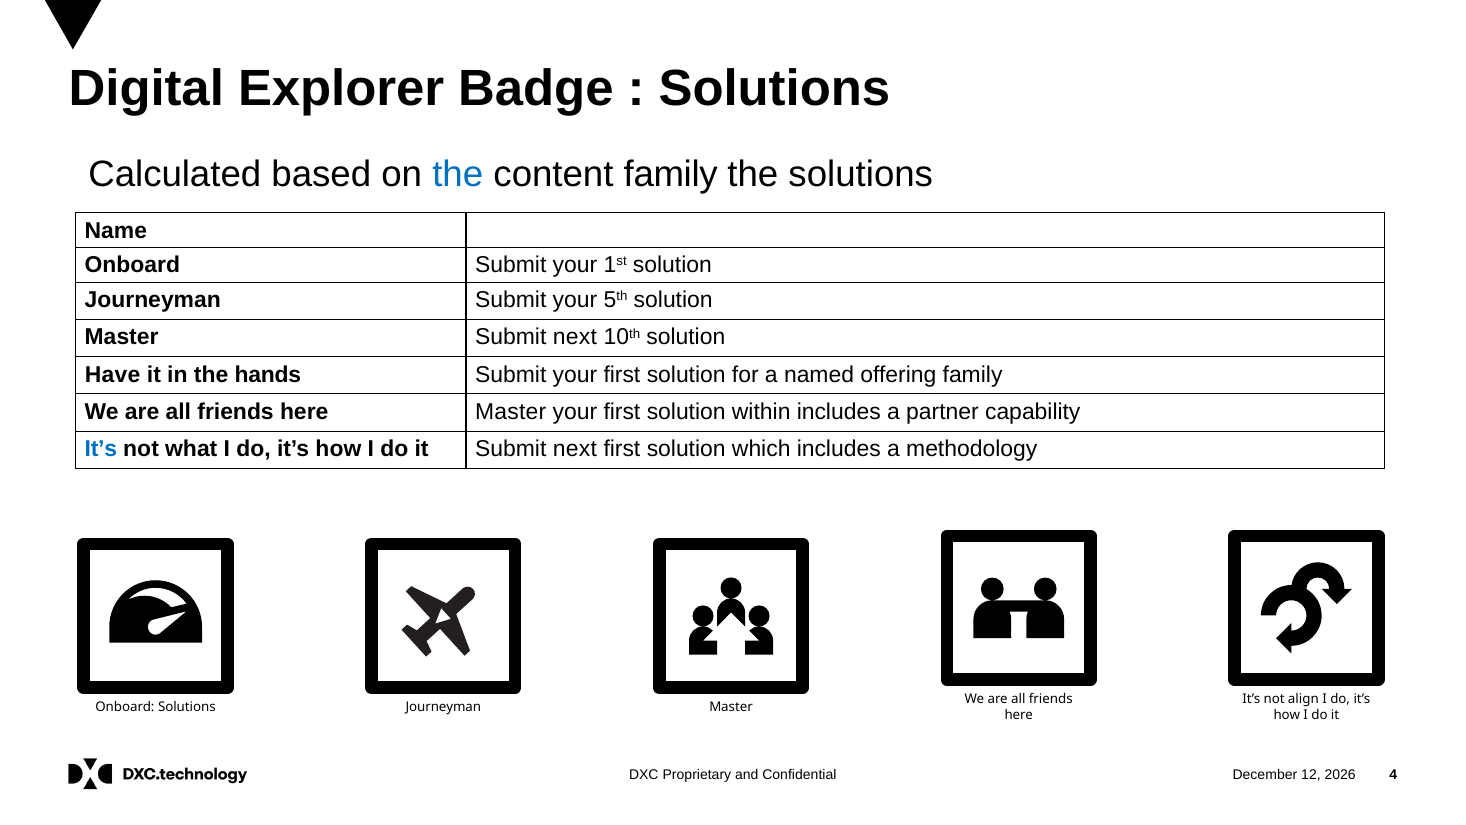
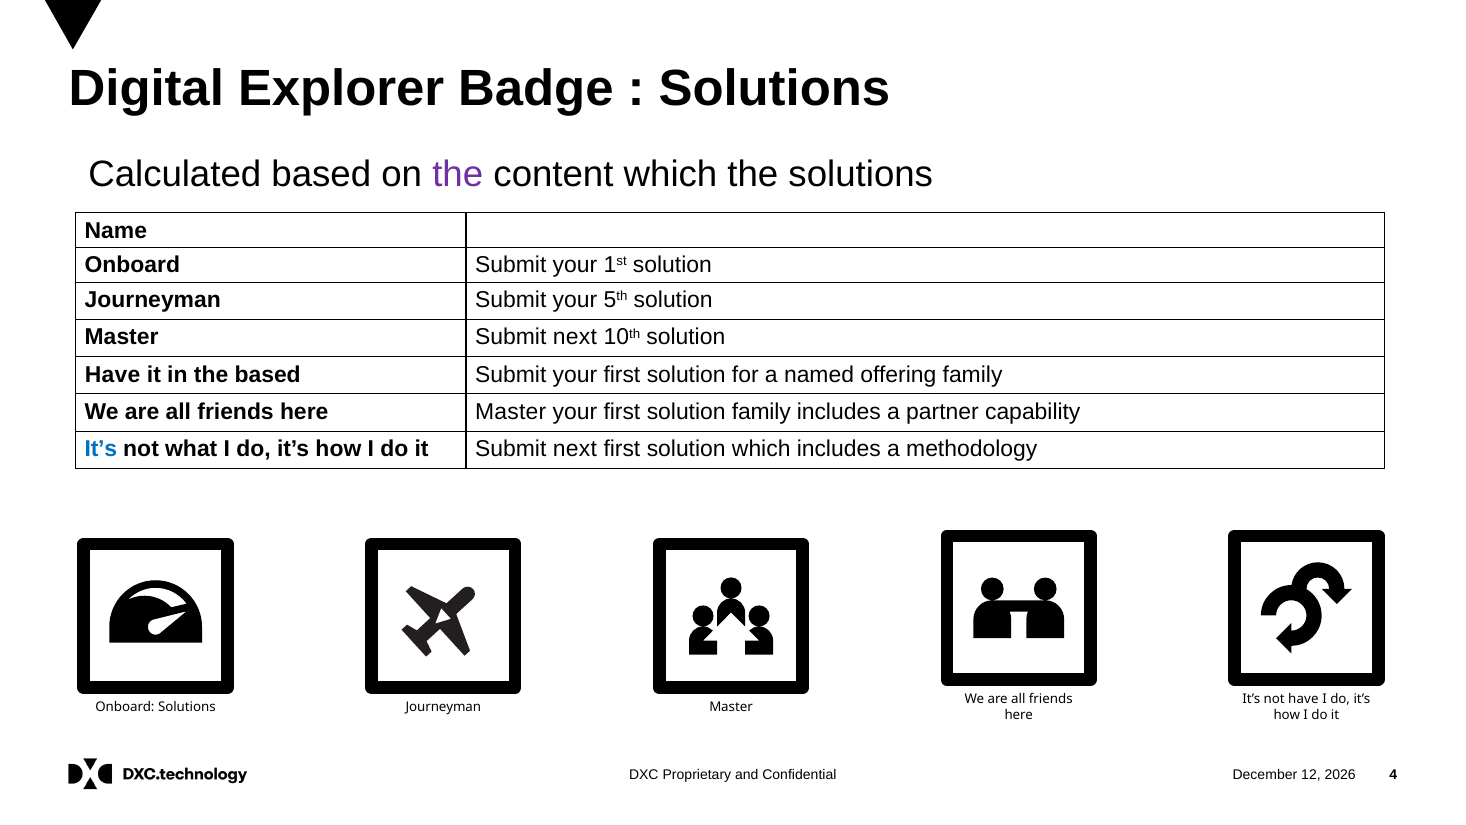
the colour: blue -> purple (458, 174)
content family: family -> which (671, 174)
the hands: hands -> based (268, 374)
solution within: within -> family (761, 411)
not align: align -> have (1303, 699)
